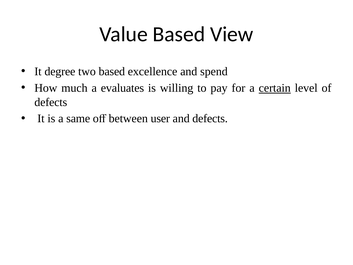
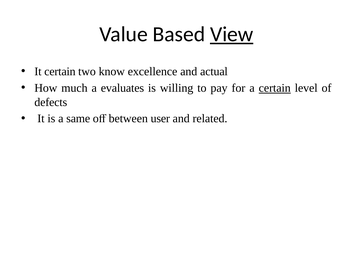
View underline: none -> present (232, 34)
It degree: degree -> certain (60, 71)
two based: based -> know (112, 71)
spend: spend -> actual (214, 71)
and defects: defects -> related (210, 118)
